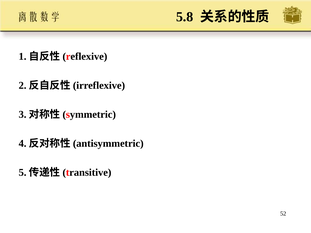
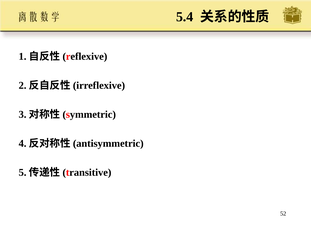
5.8: 5.8 -> 5.4 (185, 17)
